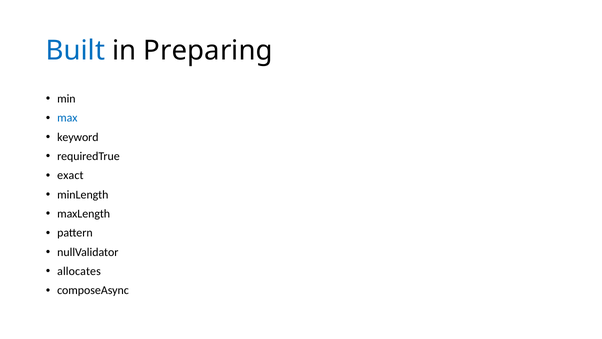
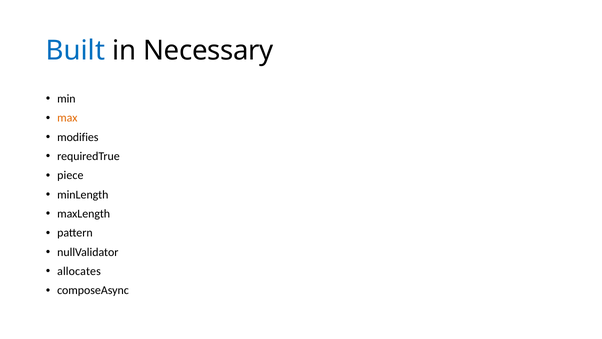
Preparing: Preparing -> Necessary (208, 51)
max colour: blue -> orange (67, 118)
keyword: keyword -> modifies (78, 137)
exact: exact -> piece (70, 175)
